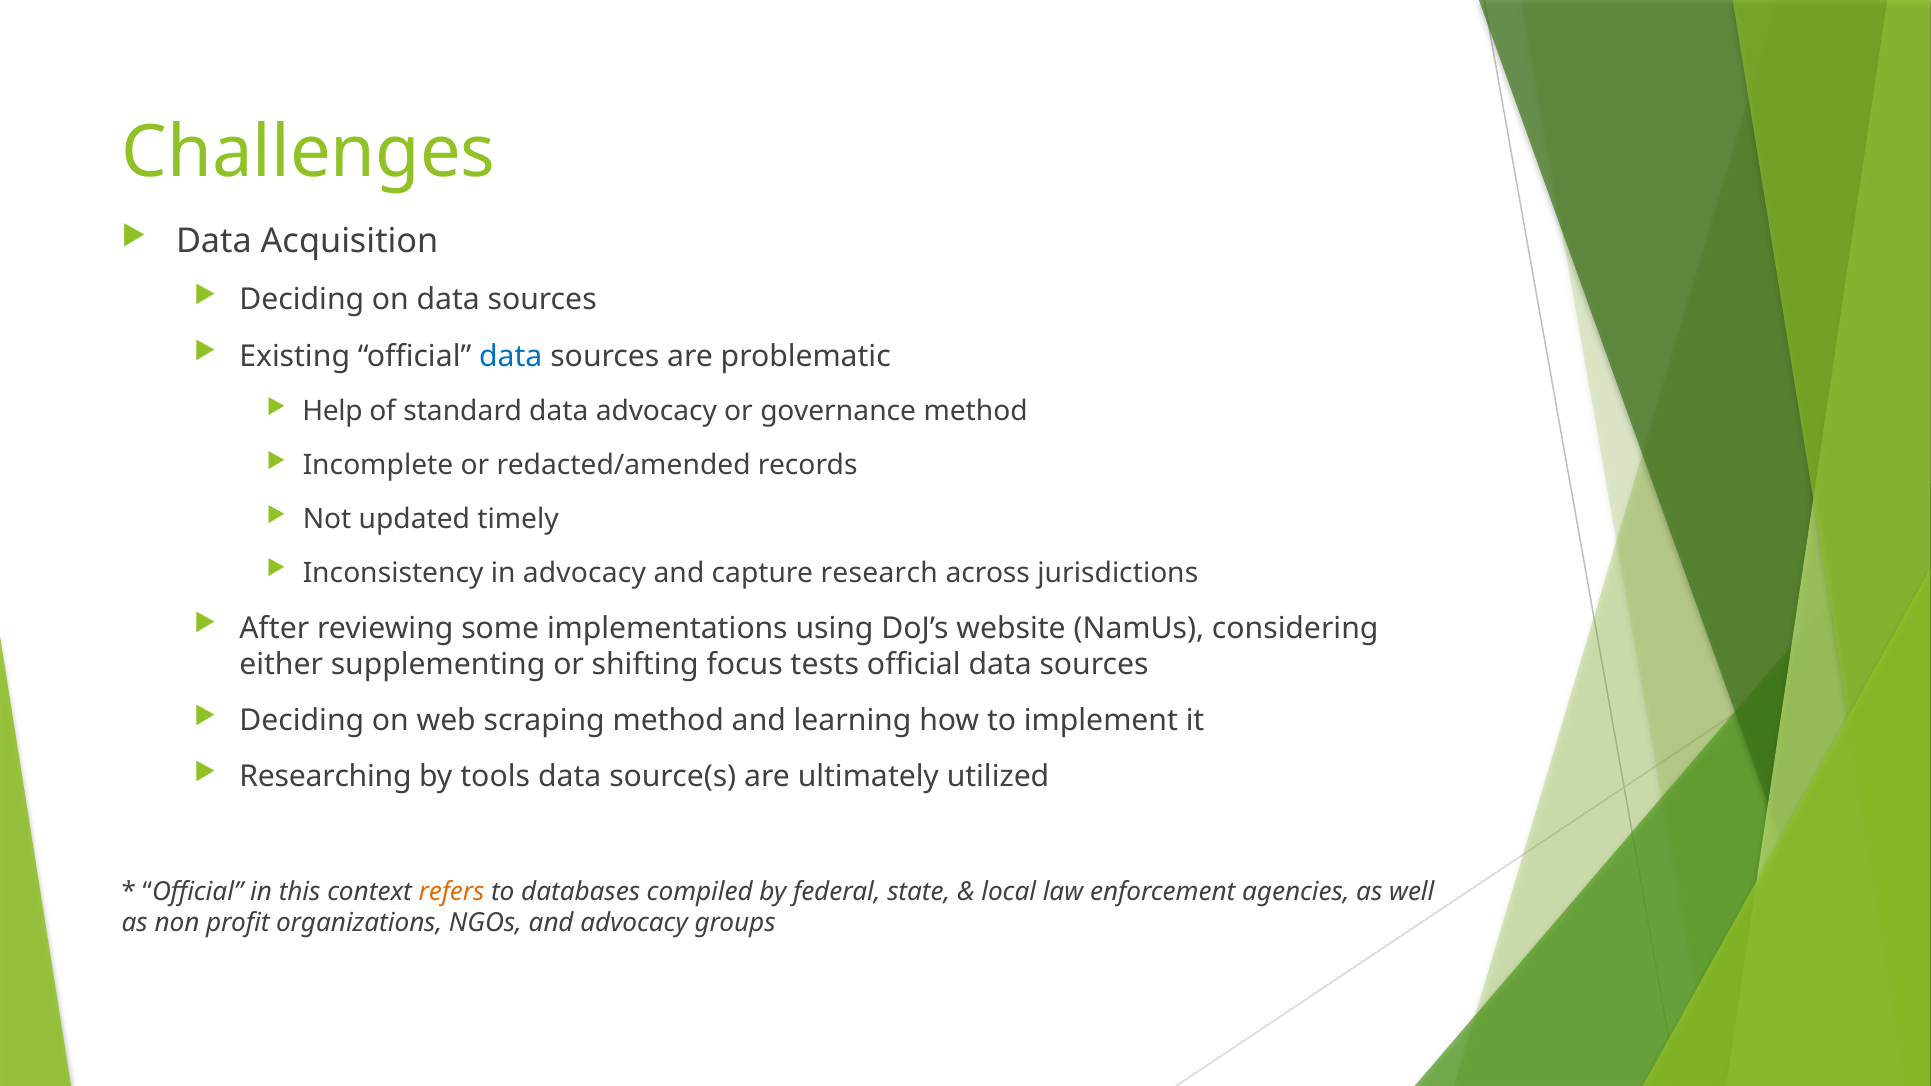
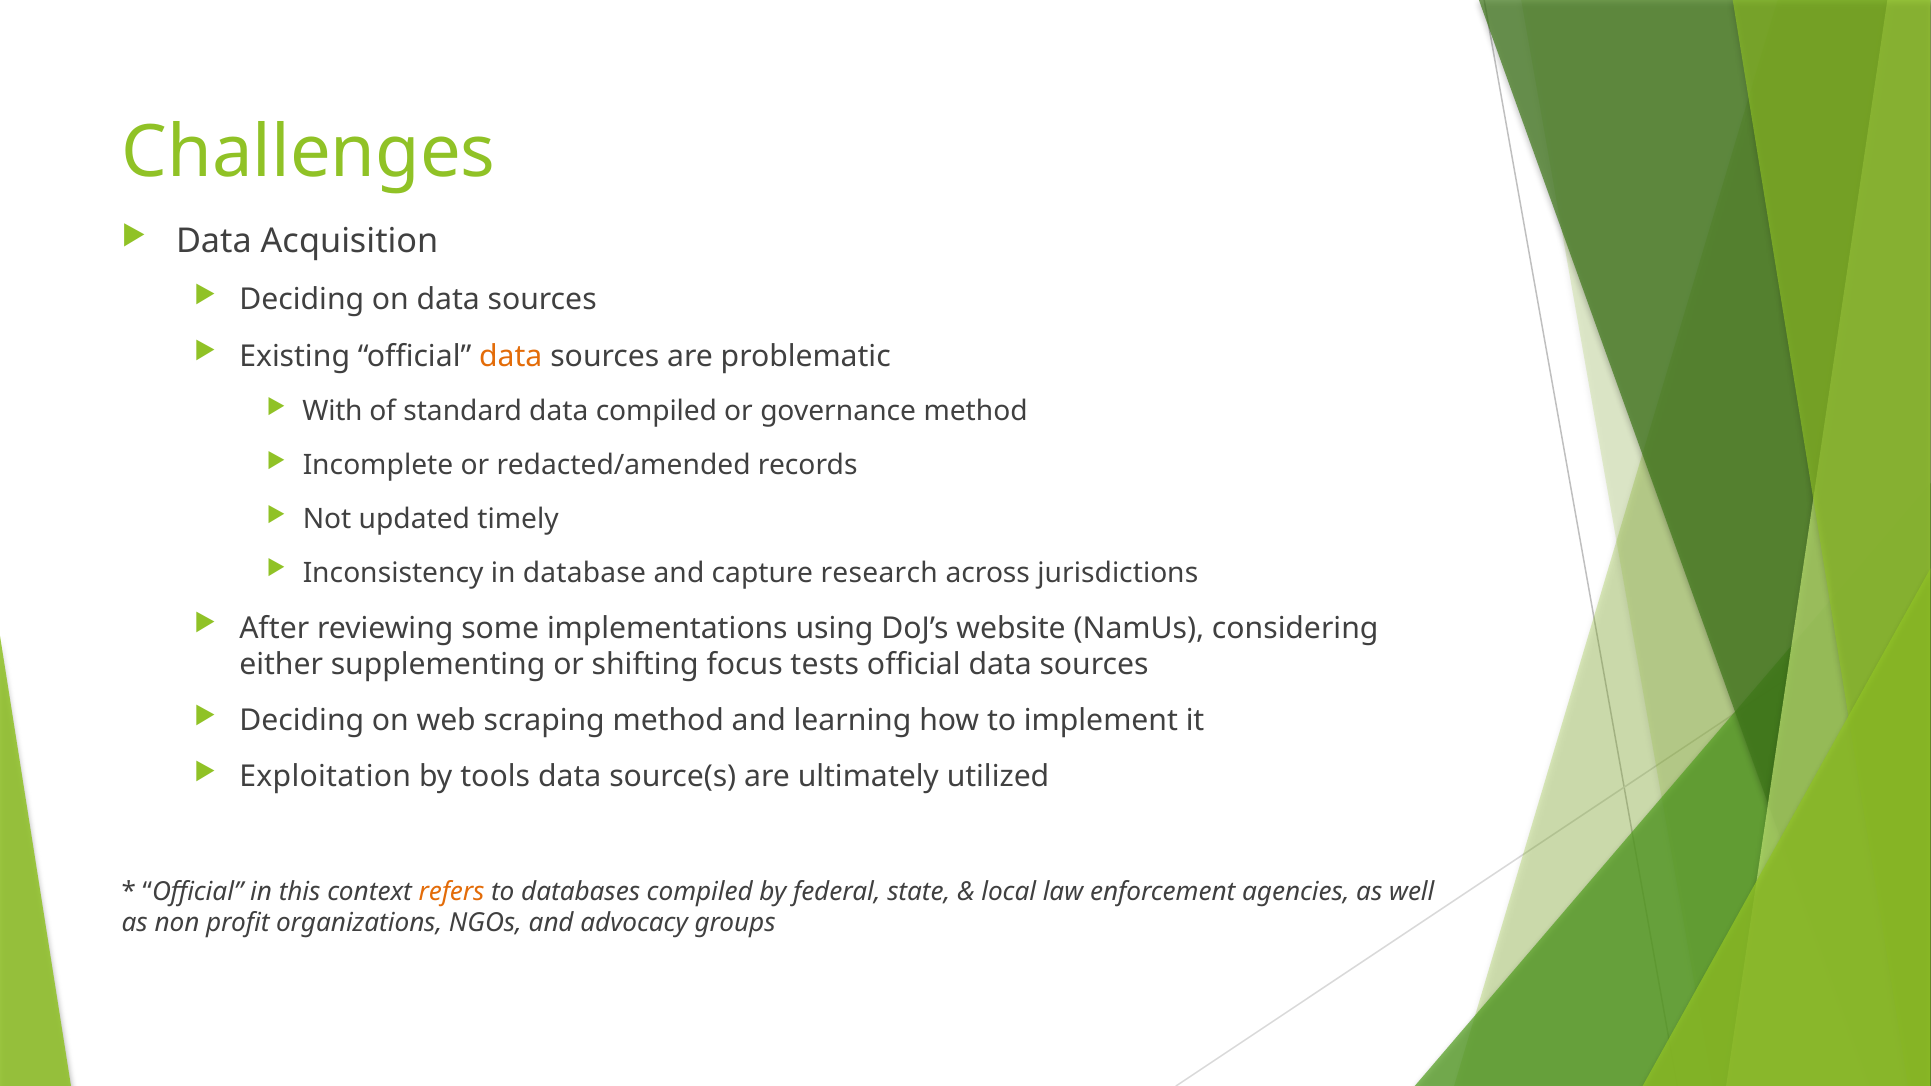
data colour: blue -> orange (511, 356)
Help: Help -> With (333, 411)
data advocacy: advocacy -> compiled (656, 411)
in advocacy: advocacy -> database (584, 573)
Researching: Researching -> Exploitation (325, 777)
